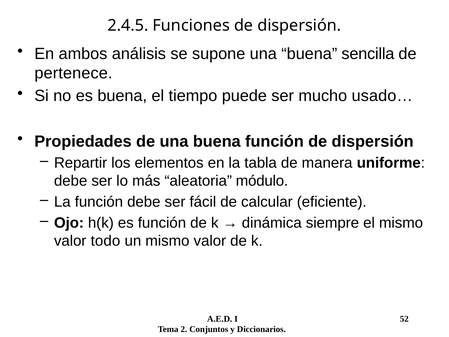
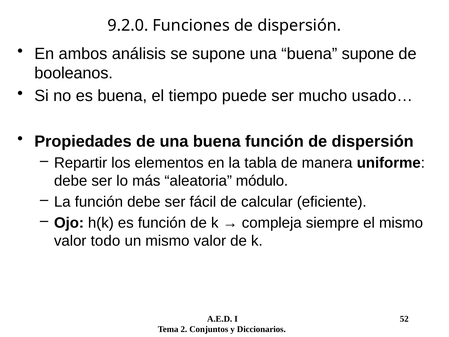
2.4.5: 2.4.5 -> 9.2.0 (128, 25)
buena sencilla: sencilla -> supone (368, 54)
pertenece: pertenece -> booleanos (74, 73)
dinámica: dinámica -> compleja (272, 223)
